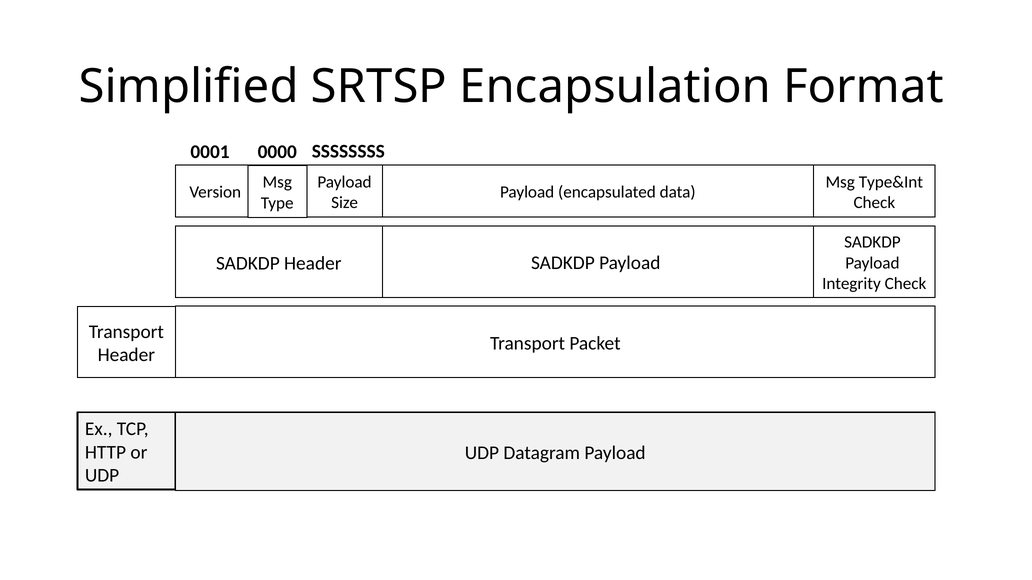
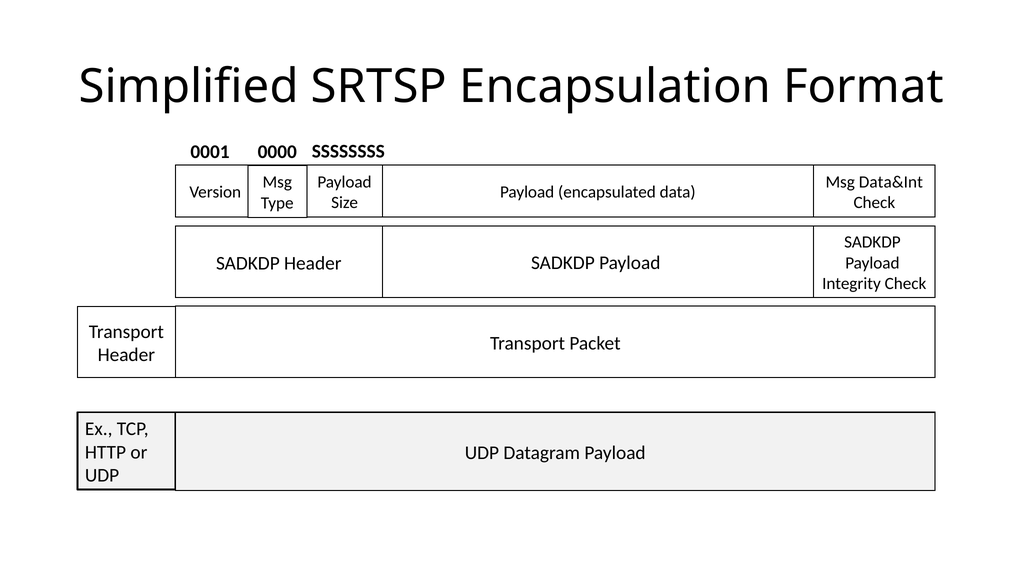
Type&Int: Type&Int -> Data&Int (891, 182)
